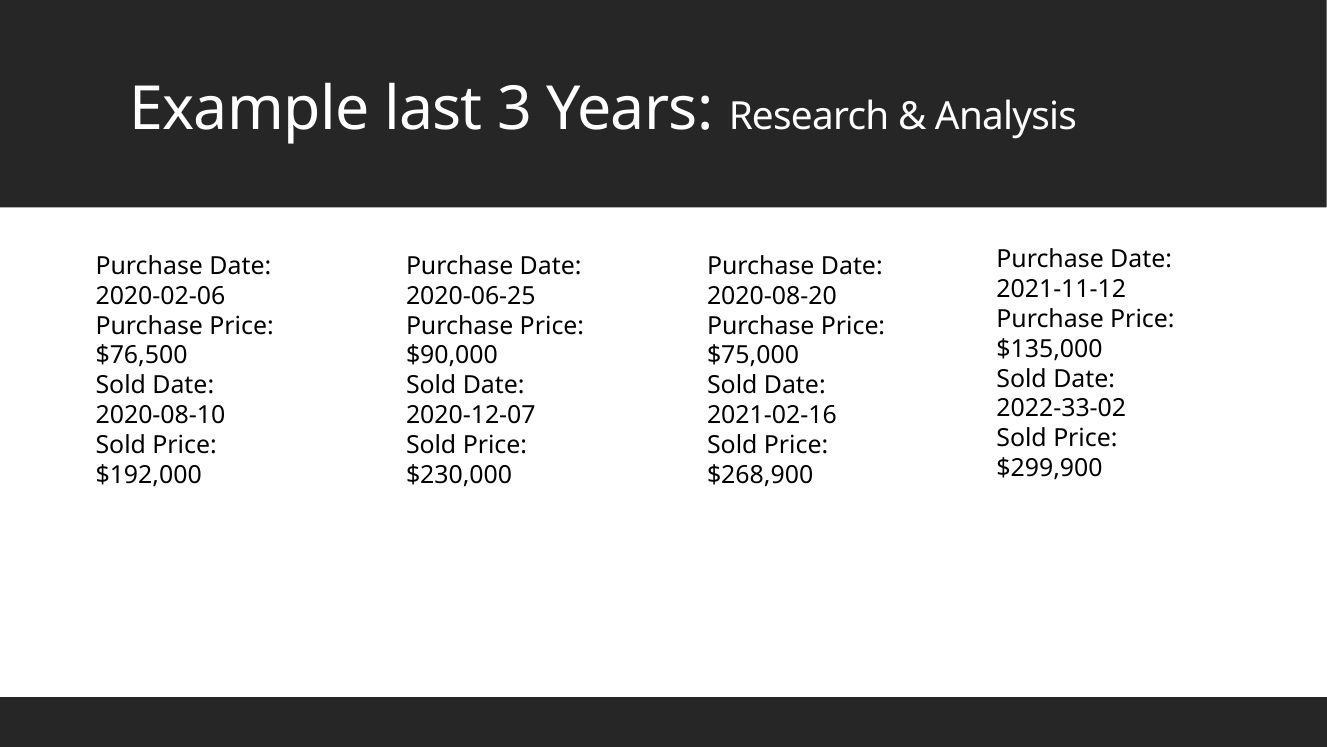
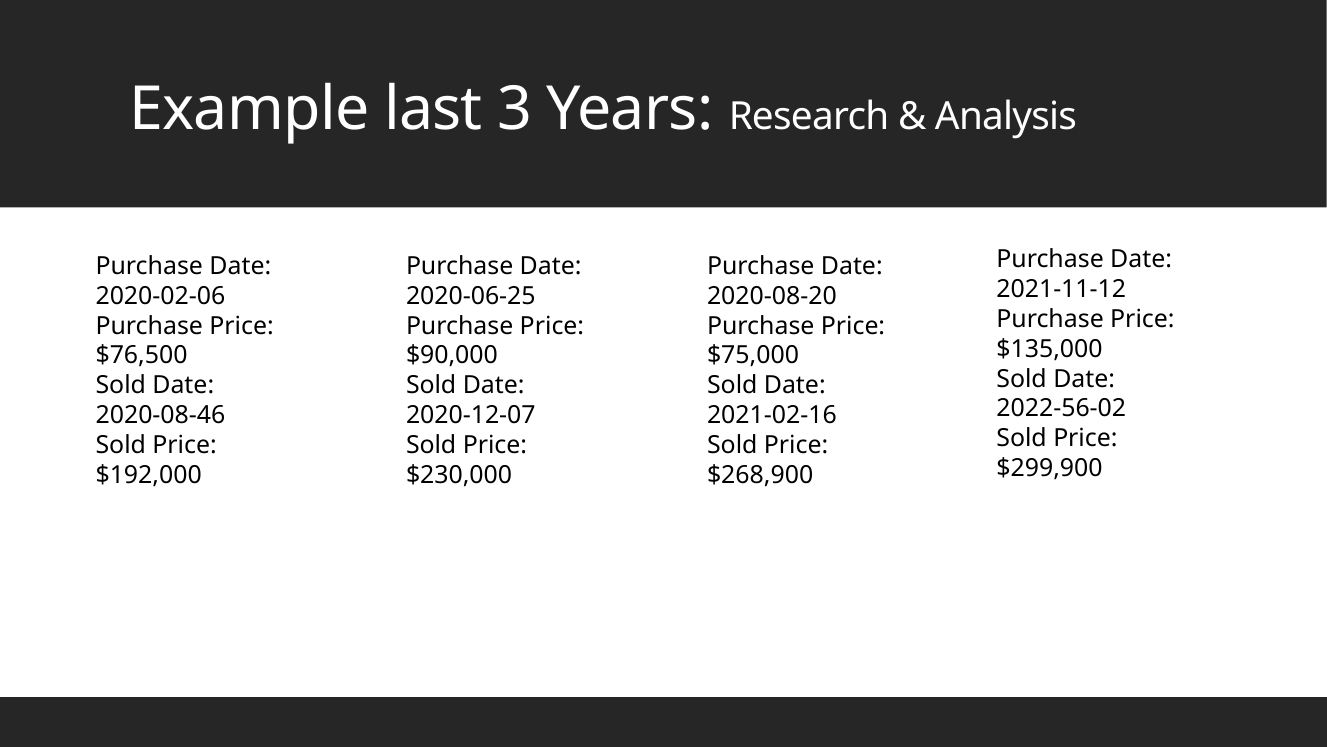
2022-33-02: 2022-33-02 -> 2022-56-02 (1061, 408)
2020-08-10: 2020-08-10 -> 2020-08-46 (160, 415)
